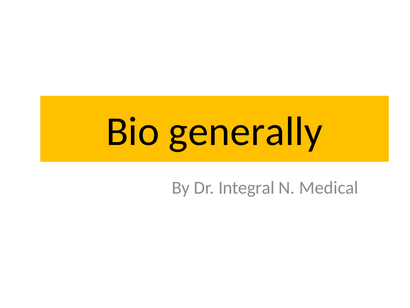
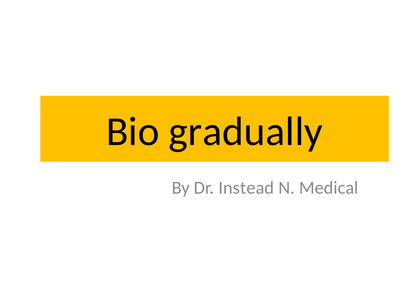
generally: generally -> gradually (246, 131)
Integral: Integral -> Instead (246, 187)
